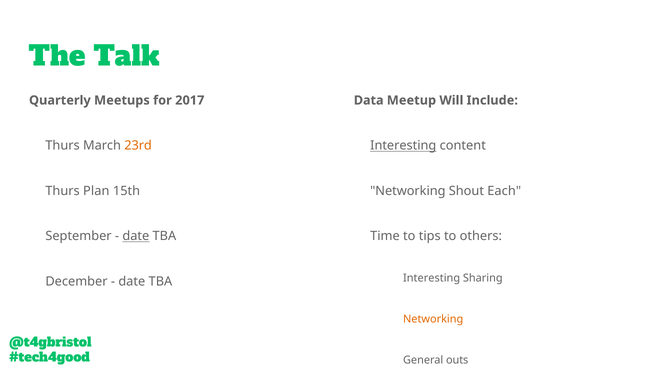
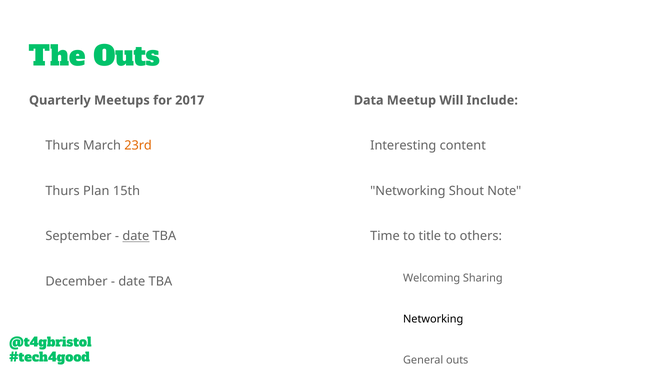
The Talk: Talk -> Outs (127, 57)
Interesting underline: present -> none (403, 145)
Each: Each -> Note (504, 191)
tips: tips -> title (430, 236)
Interesting: Interesting -> Welcoming (432, 278)
Networking colour: orange -> black (433, 319)
